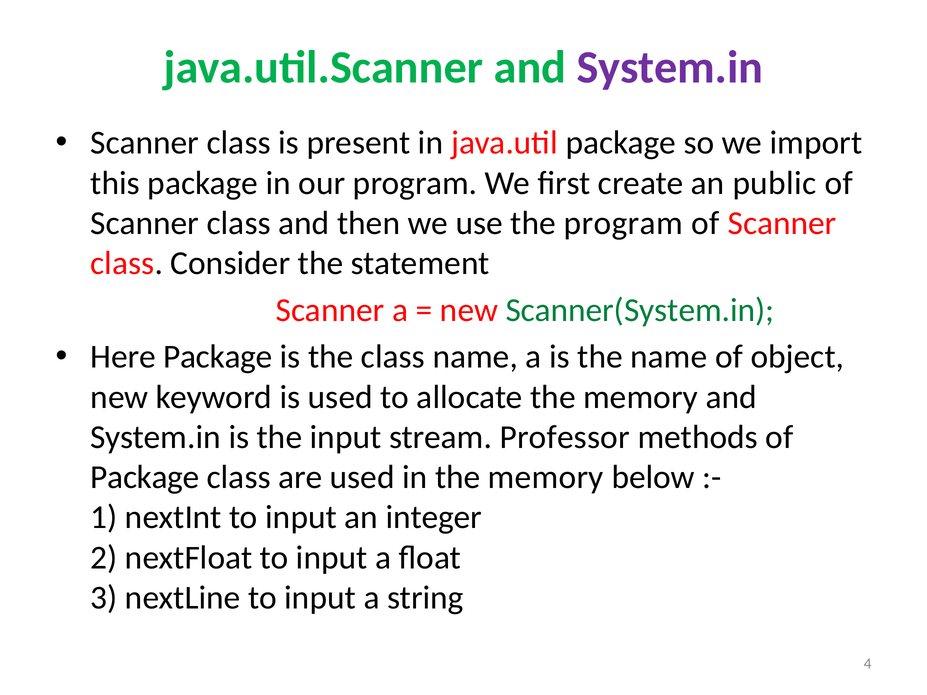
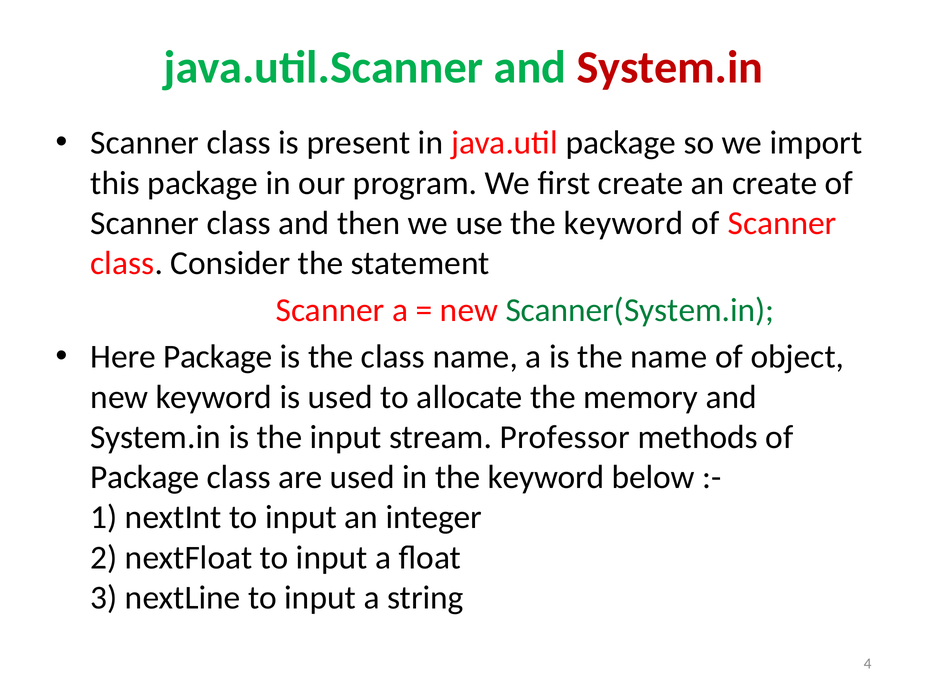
System.in colour: purple -> red (670, 67)
an public: public -> create (775, 183)
use the program: program -> keyword (623, 223)
in the memory: memory -> keyword (546, 477)
